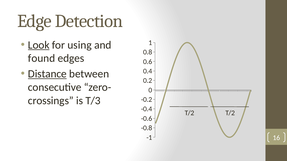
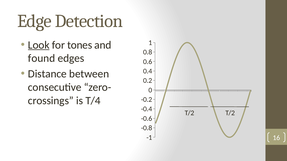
using: using -> tones (80, 45)
Distance underline: present -> none (47, 74)
T/3: T/3 -> T/4 (93, 101)
